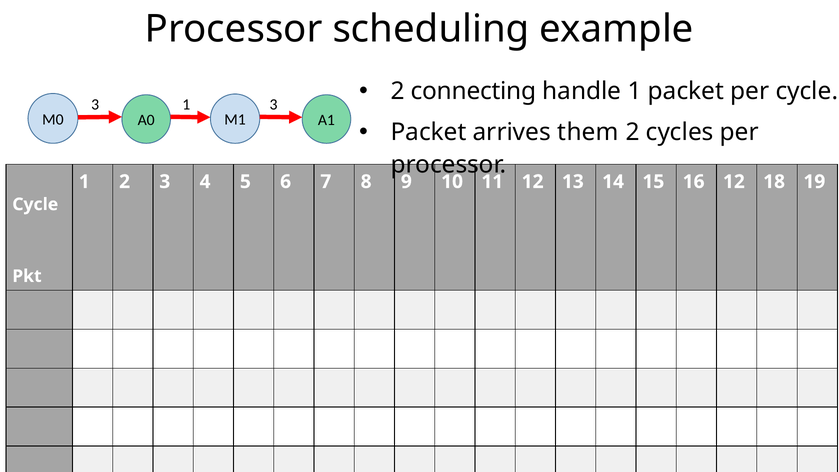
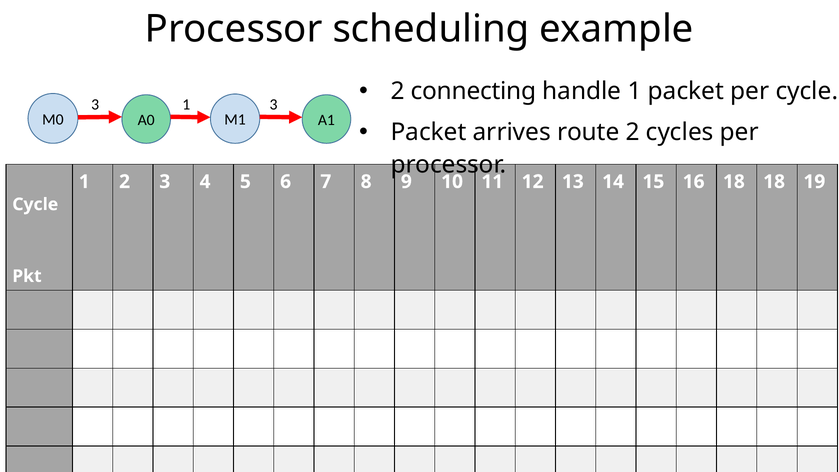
them: them -> route (588, 132)
16 12: 12 -> 18 (734, 182)
